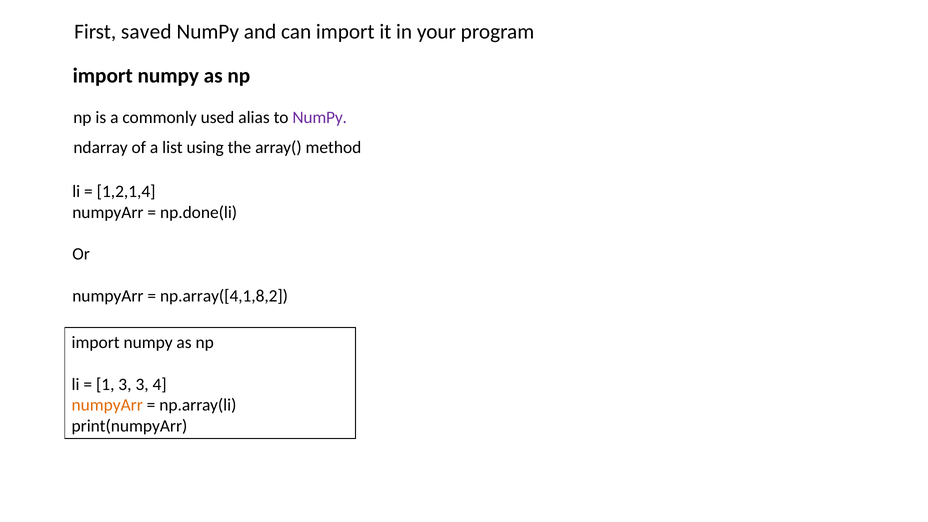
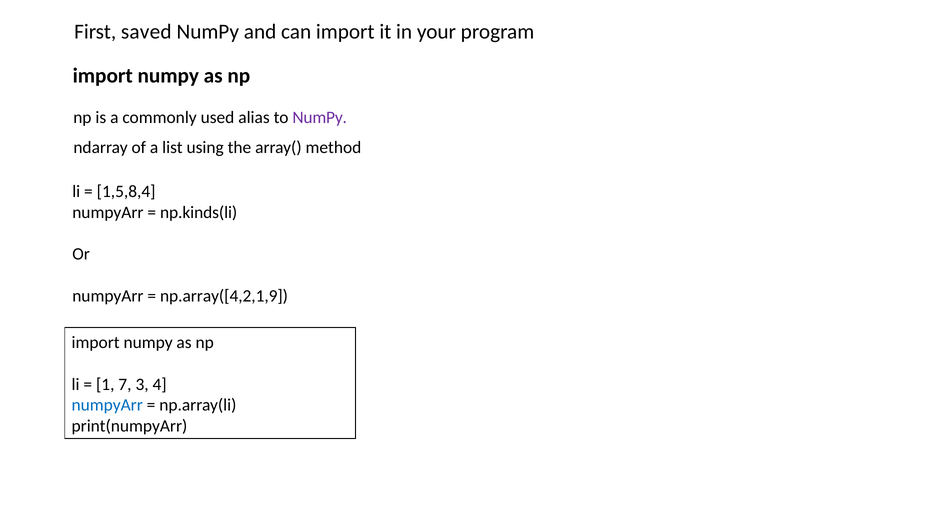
1,2,1,4: 1,2,1,4 -> 1,5,8,4 (126, 192)
np.done(li: np.done(li -> np.kinds(li (199, 212)
np.array([4,1,8,2: np.array([4,1,8,2 -> np.array([4,2,1,9 (224, 296)
1 3: 3 -> 7 (125, 384)
numpyArr colour: orange -> blue (107, 405)
